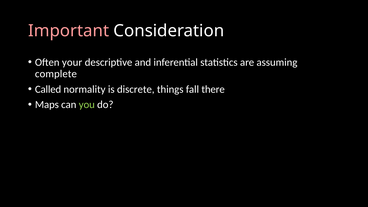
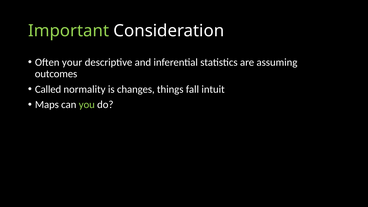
Important colour: pink -> light green (69, 31)
complete: complete -> outcomes (56, 74)
discrete: discrete -> changes (136, 89)
there: there -> intuit (213, 89)
